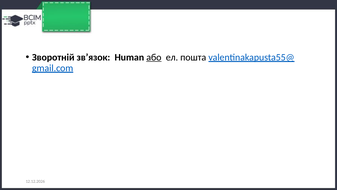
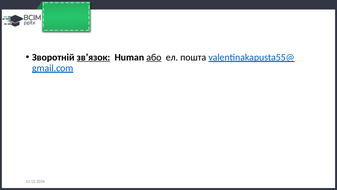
зв’язок underline: none -> present (93, 57)
